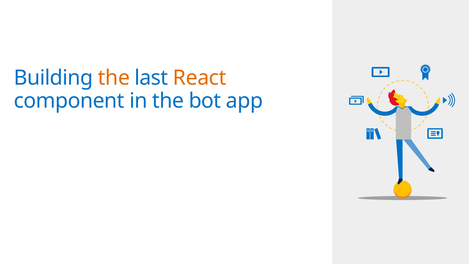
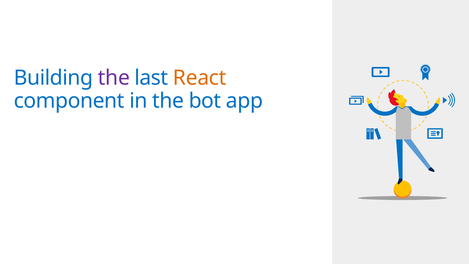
the colour: orange -> purple (114, 78)
